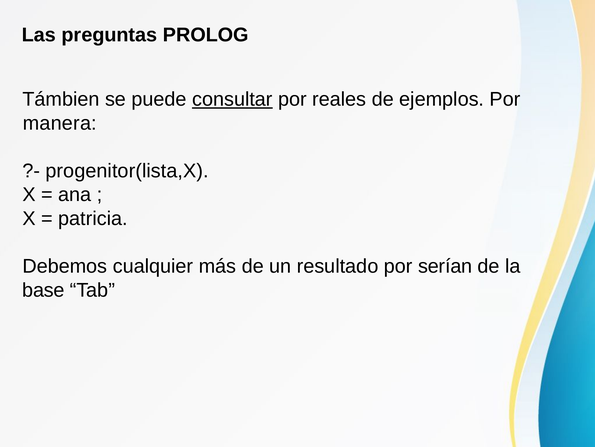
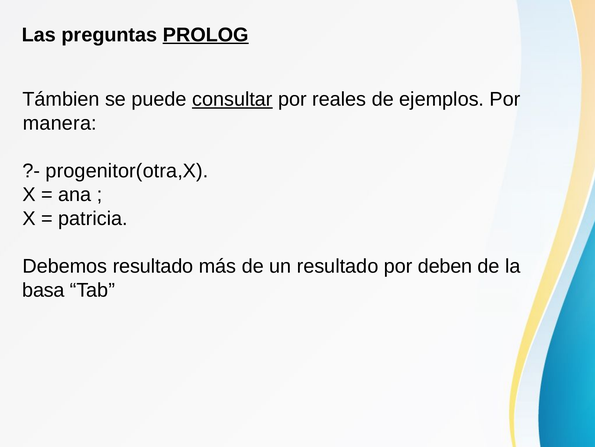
PROLOG underline: none -> present (206, 35)
progenitor(lista,X: progenitor(lista,X -> progenitor(otra,X (127, 171)
Debemos cualquier: cualquier -> resultado (153, 266)
serían: serían -> deben (445, 266)
base: base -> basa (43, 290)
